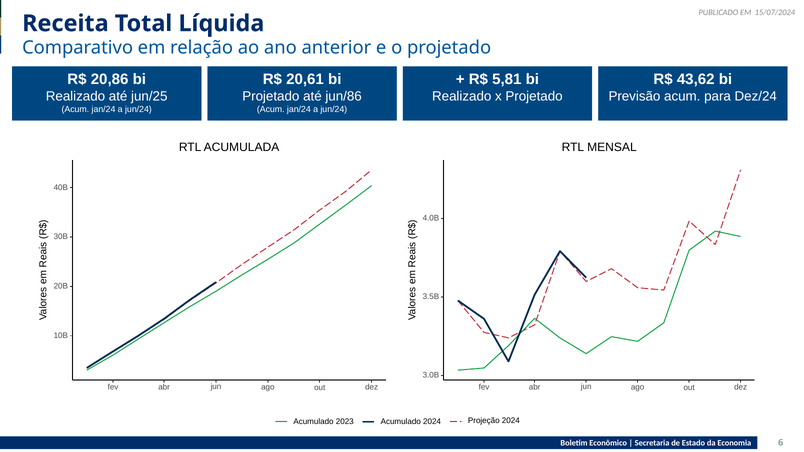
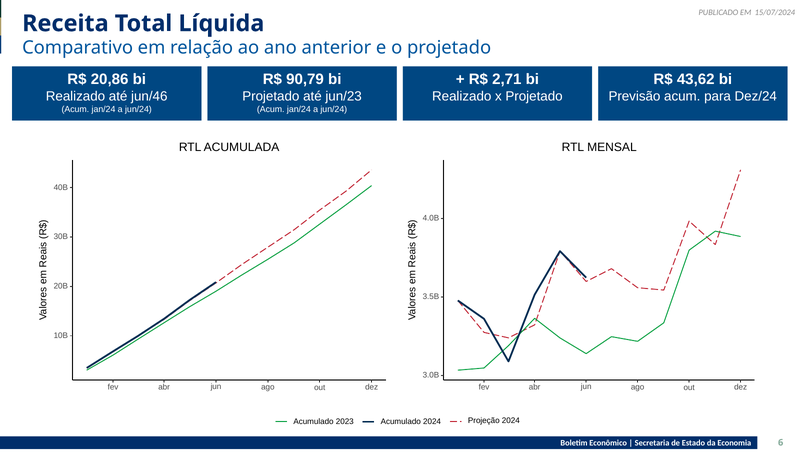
20,61: 20,61 -> 90,79 (305, 79)
5,81: 5,81 -> 2,71 (507, 79)
jun/25: jun/25 -> jun/46 (149, 96)
jun/86: jun/86 -> jun/23 (344, 96)
